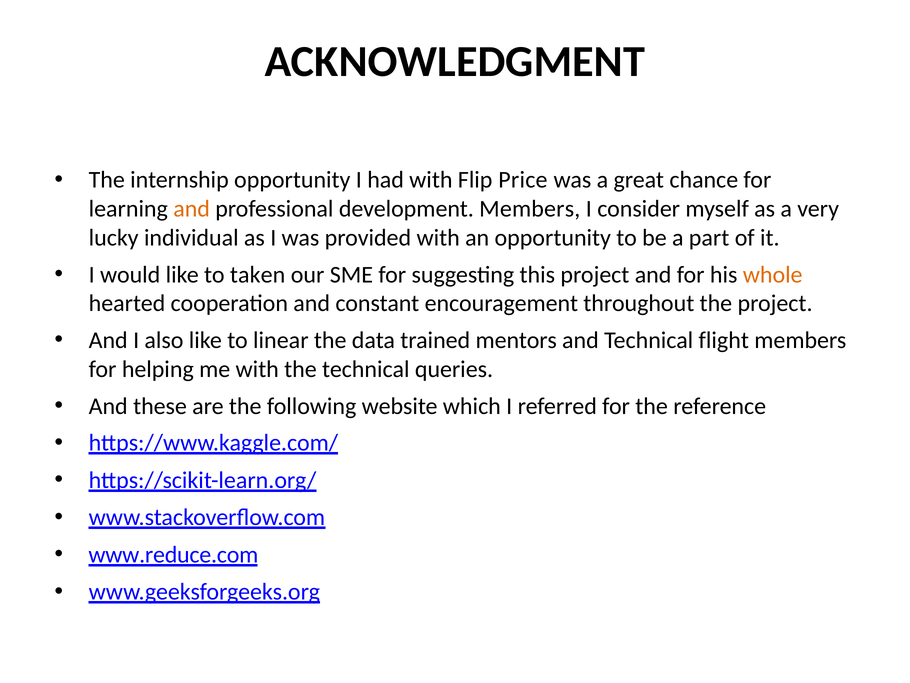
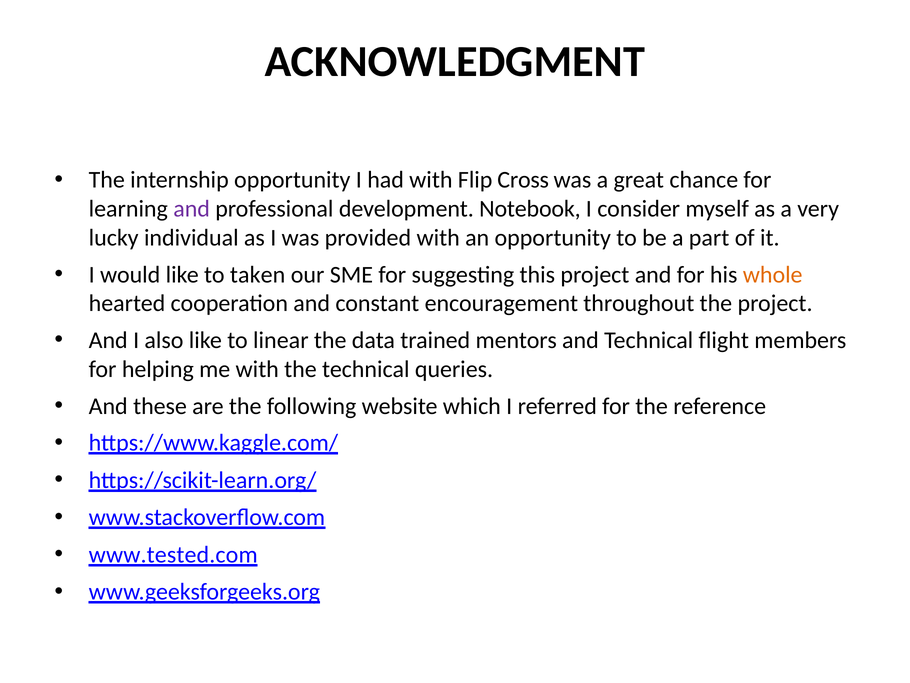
Price: Price -> Cross (523, 180)
and colour: orange -> purple (192, 209)
development Members: Members -> Notebook (530, 209)
www.reduce.com: www.reduce.com -> www.tested.com (173, 554)
